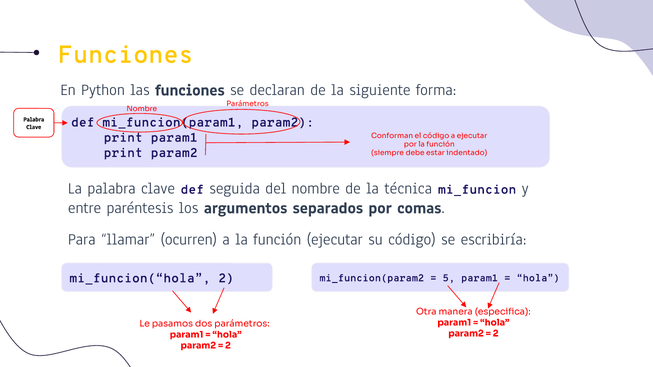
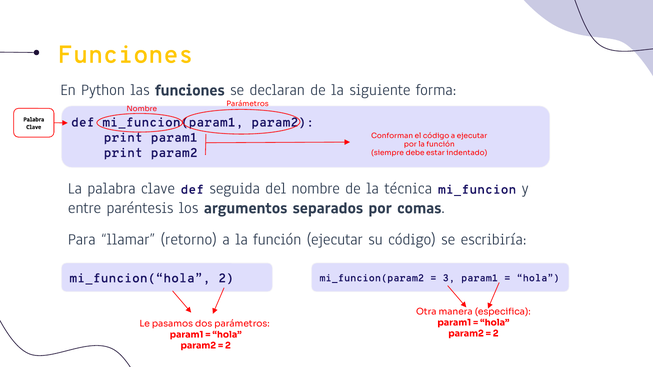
ocurren: ocurren -> retorno (189, 240)
5: 5 -> 3 (449, 278)
